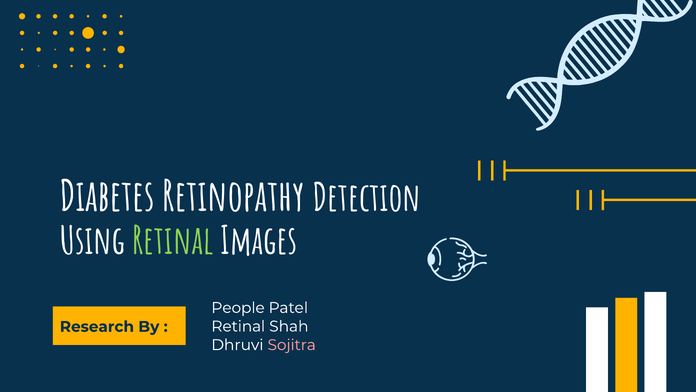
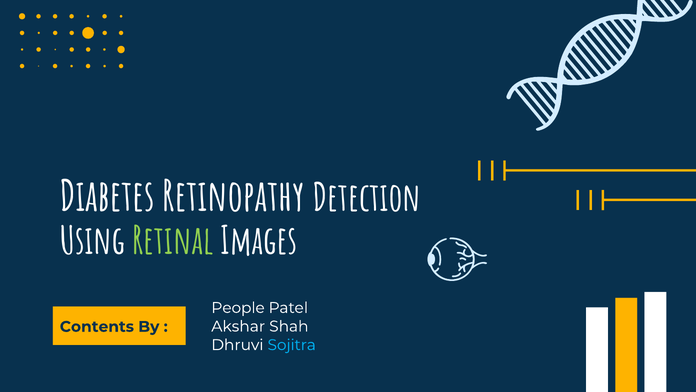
Retinal: Retinal -> Akshar (238, 326)
Research: Research -> Contents (97, 326)
Sojitra colour: pink -> light blue (292, 345)
